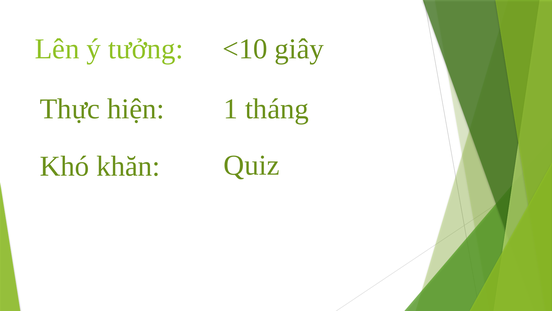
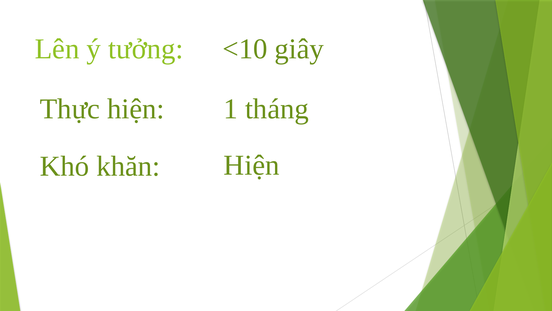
khăn Quiz: Quiz -> Hiện (252, 165)
